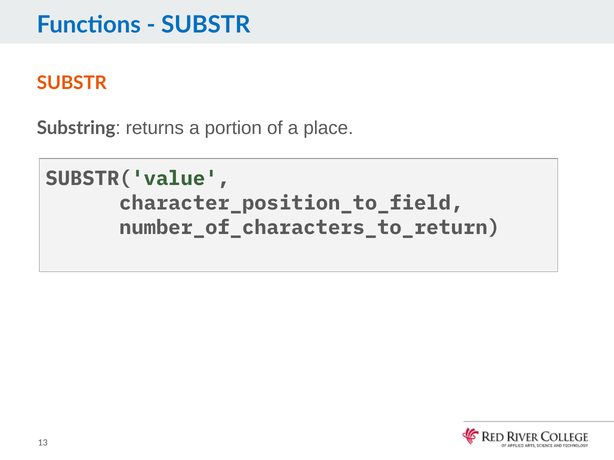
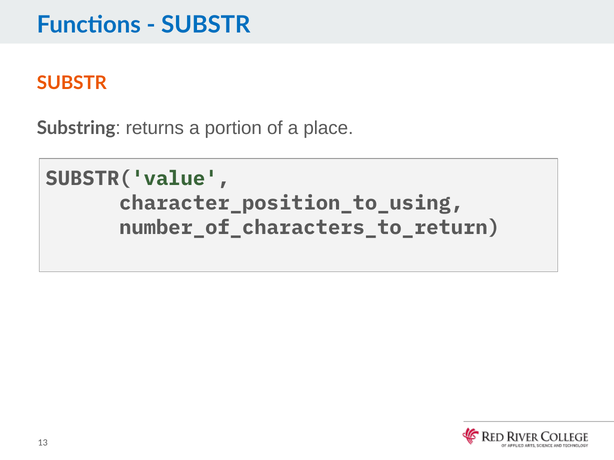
character_position_to_field: character_position_to_field -> character_position_to_using (291, 203)
